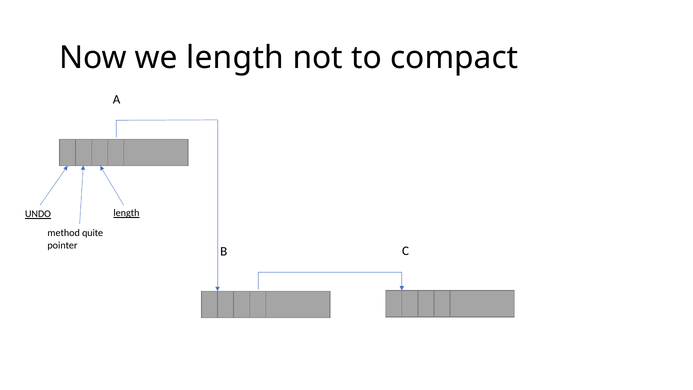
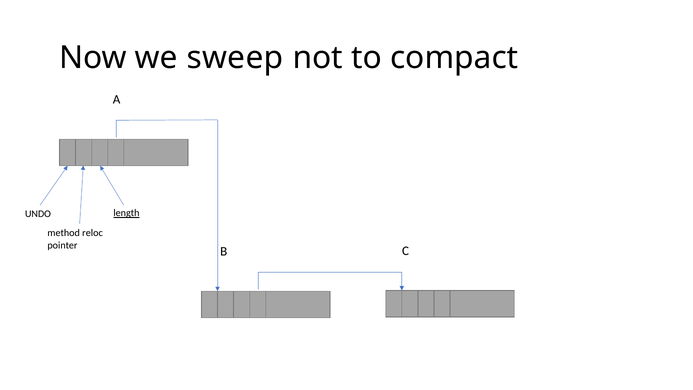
we length: length -> sweep (235, 58)
UNDO underline: present -> none (38, 214)
quite: quite -> reloc (93, 233)
